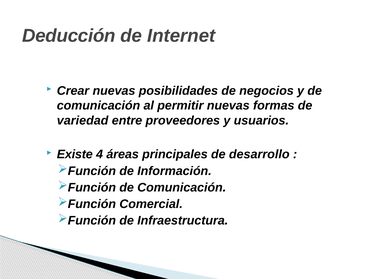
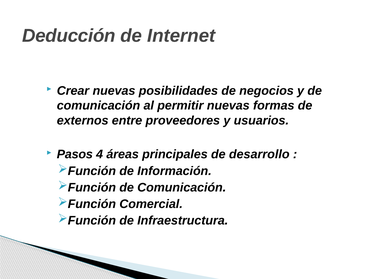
variedad: variedad -> externos (83, 120)
Existe: Existe -> Pasos (75, 154)
